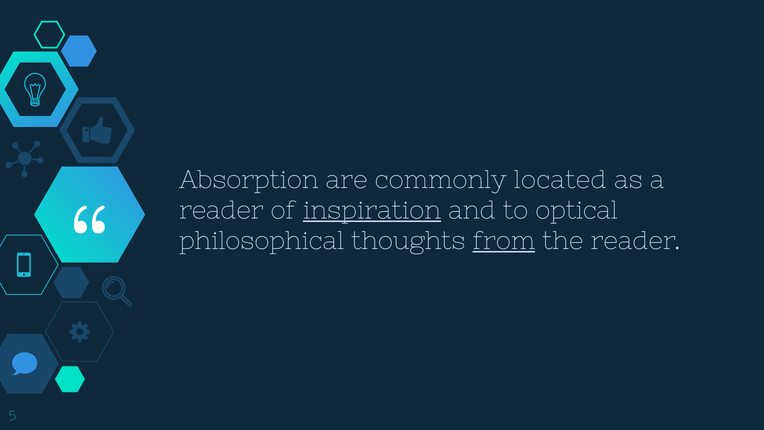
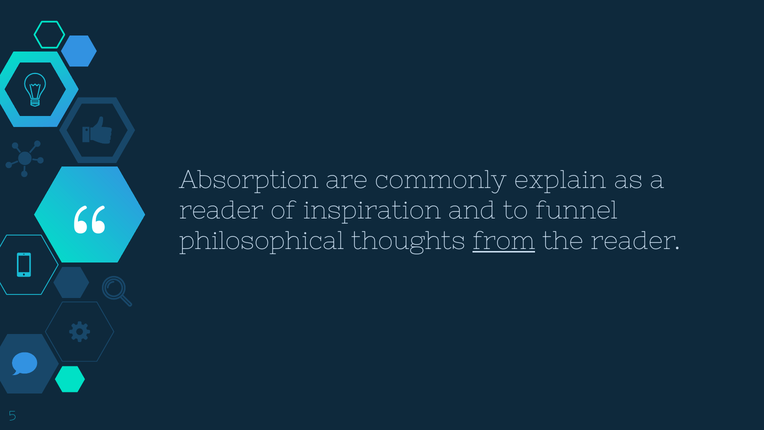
located: located -> explain (560, 180)
inspiration underline: present -> none (372, 210)
optical: optical -> funnel (576, 210)
